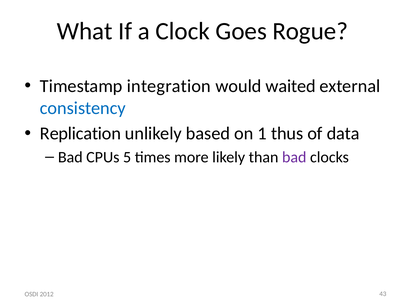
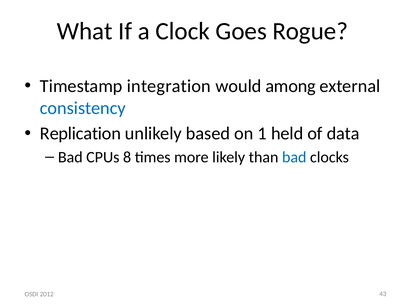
waited: waited -> among (291, 86)
thus: thus -> held (287, 134)
5: 5 -> 8 (127, 157)
bad colour: purple -> blue (294, 157)
